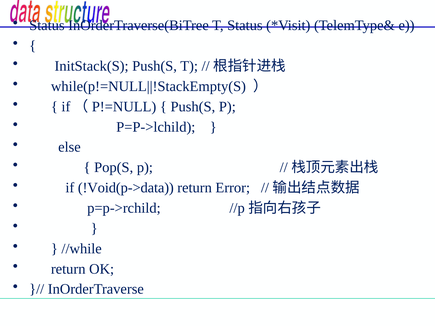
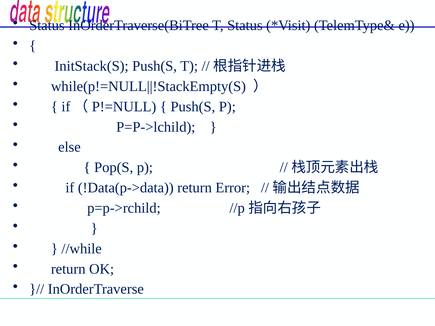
!Void(p->data: !Void(p->data -> !Data(p->data (126, 188)
